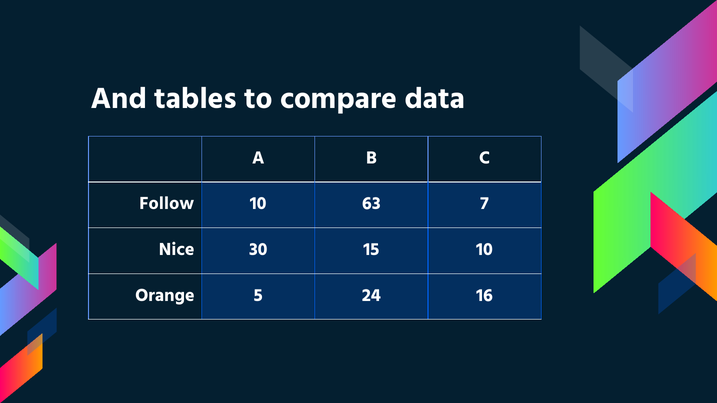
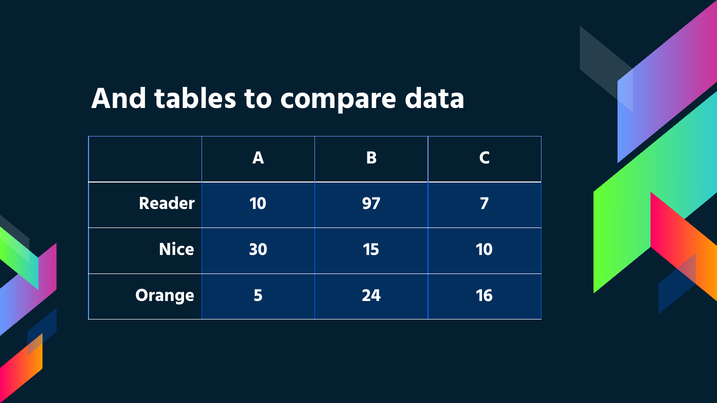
Follow: Follow -> Reader (167, 204)
63: 63 -> 97 (371, 204)
